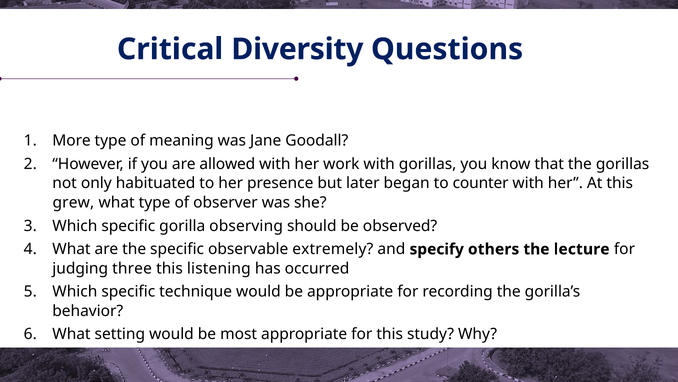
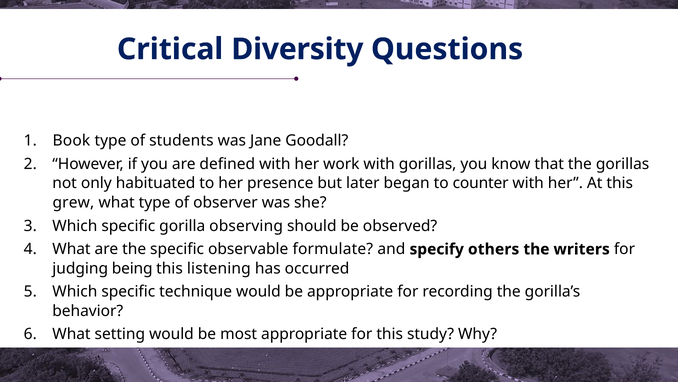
More: More -> Book (71, 141)
meaning: meaning -> students (181, 141)
allowed: allowed -> defined (227, 164)
extremely: extremely -> formulate (333, 249)
lecture: lecture -> writers (582, 249)
three: three -> being (132, 268)
